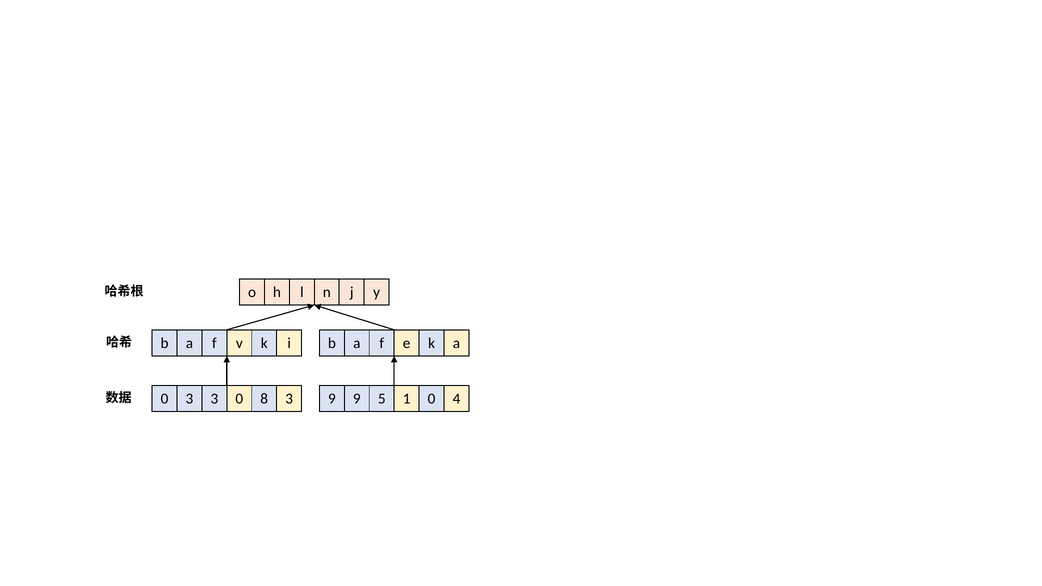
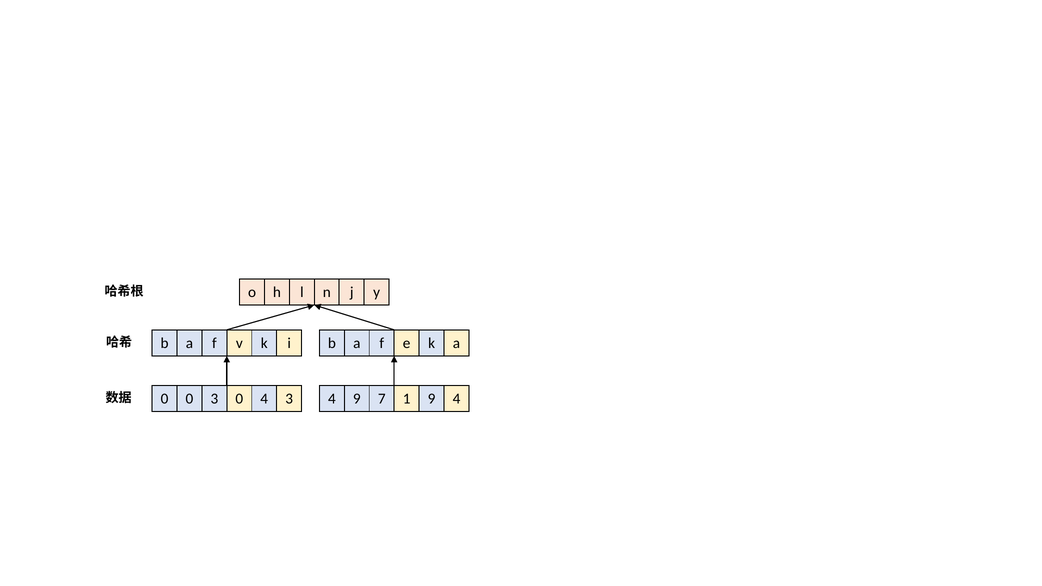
0 3: 3 -> 0 (189, 399)
0 8: 8 -> 4 (264, 399)
3 9: 9 -> 4 (332, 399)
5: 5 -> 7 (382, 399)
1 0: 0 -> 9 (432, 399)
